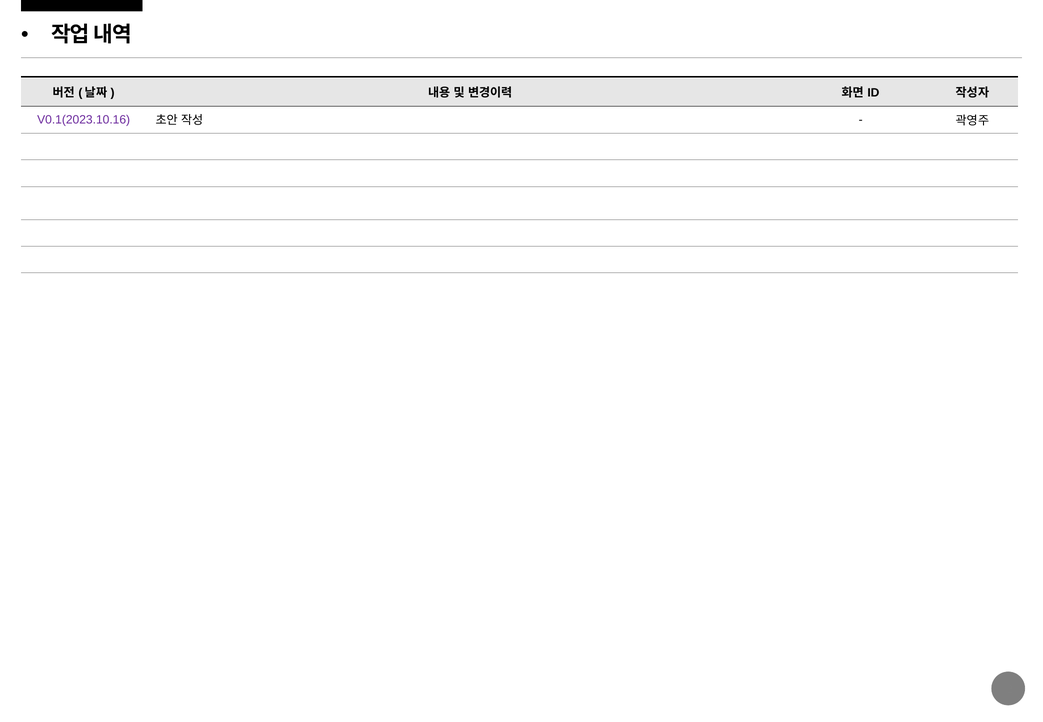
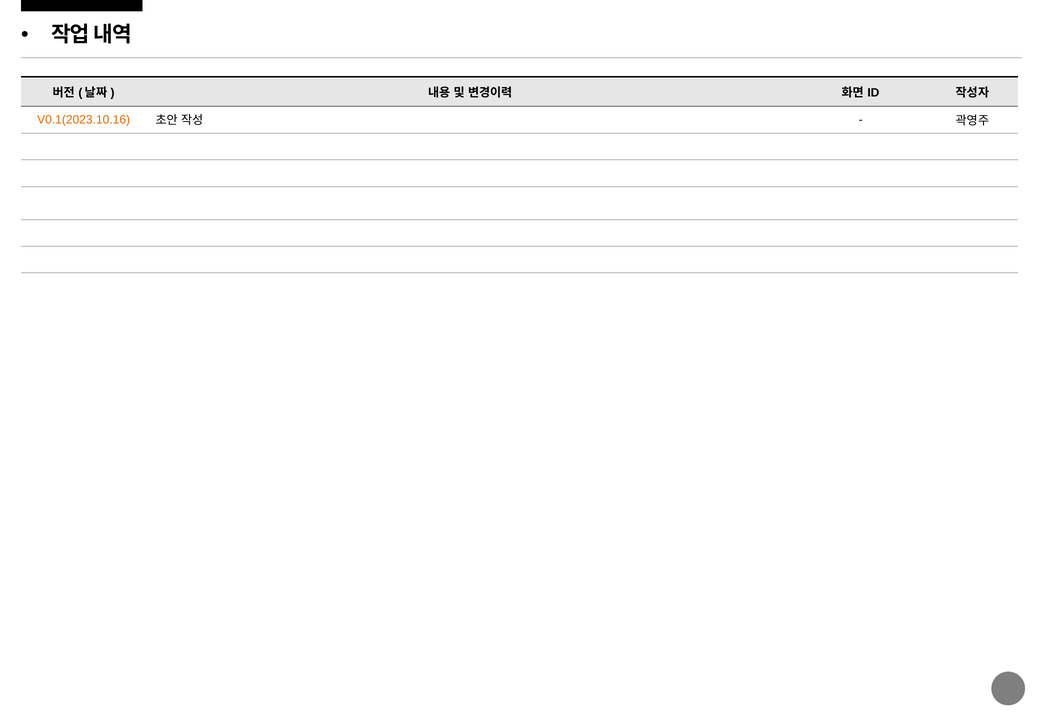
V0.1(2023.10.16 colour: purple -> orange (84, 120)
